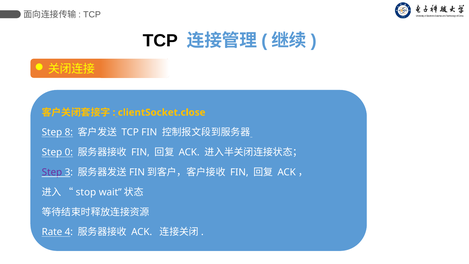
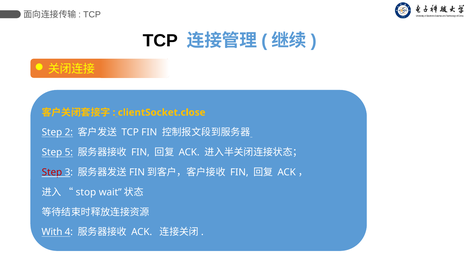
8: 8 -> 2 (69, 132)
0: 0 -> 5 (69, 152)
Step colour: purple -> red (52, 172)
Rate: Rate -> With (52, 232)
